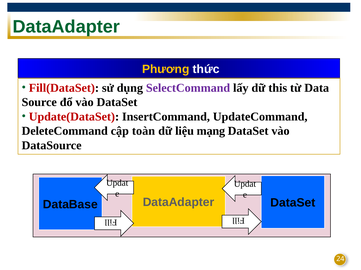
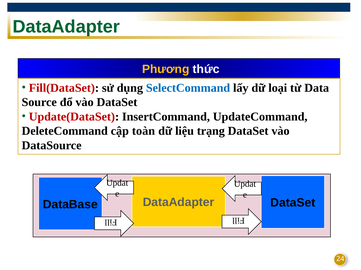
SelectCommand colour: purple -> blue (188, 88)
this: this -> loại (278, 88)
mạng: mạng -> trạng (211, 131)
